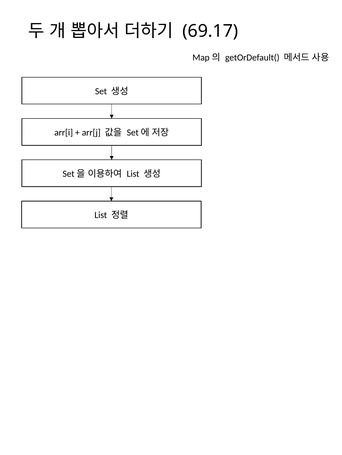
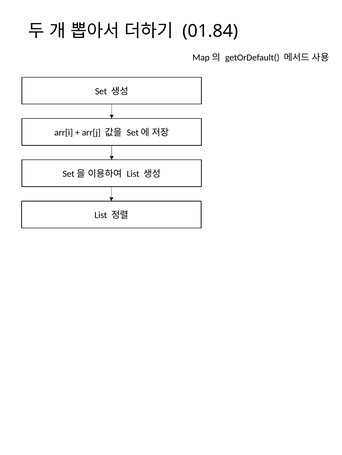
69.17: 69.17 -> 01.84 (210, 31)
